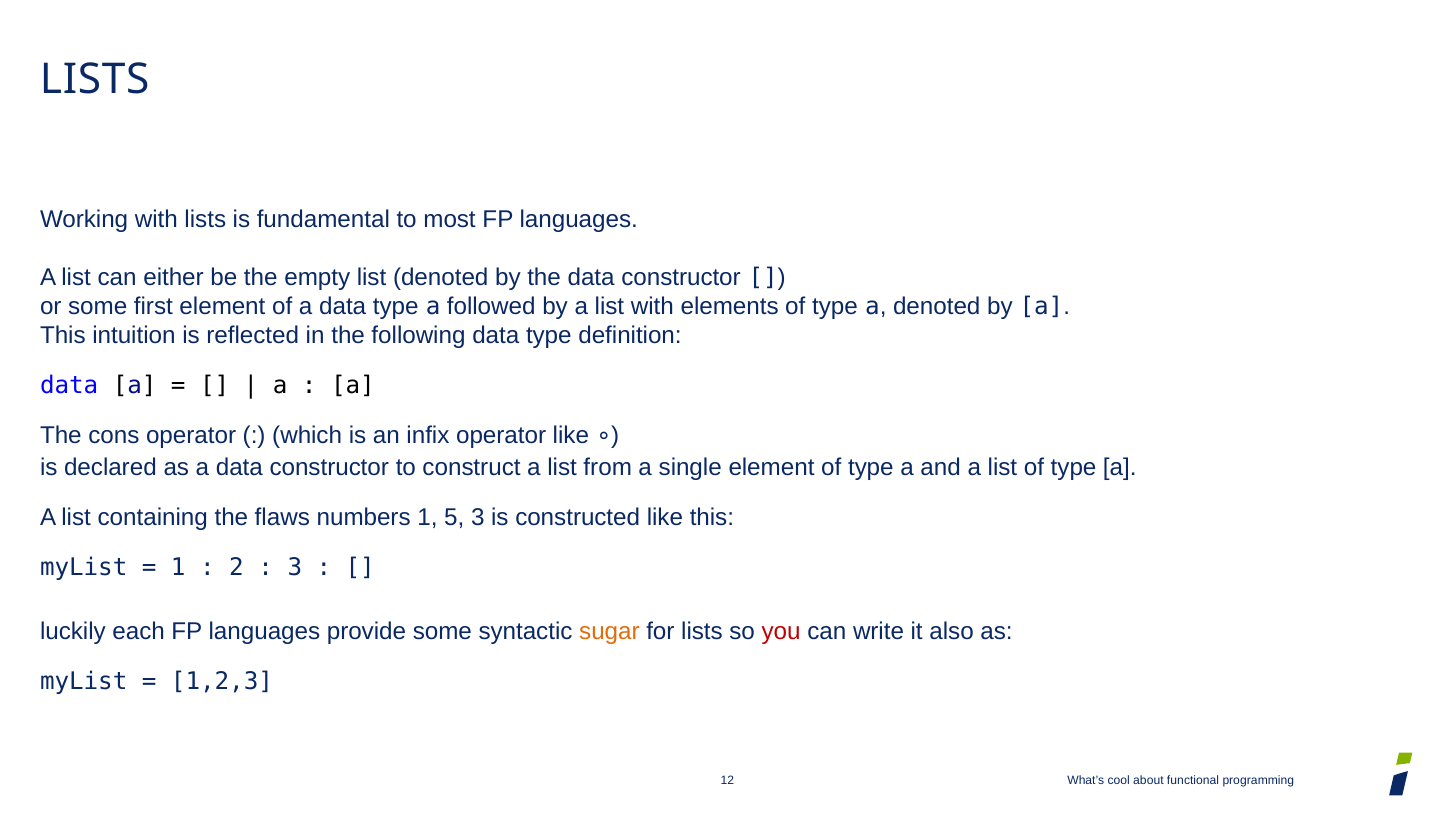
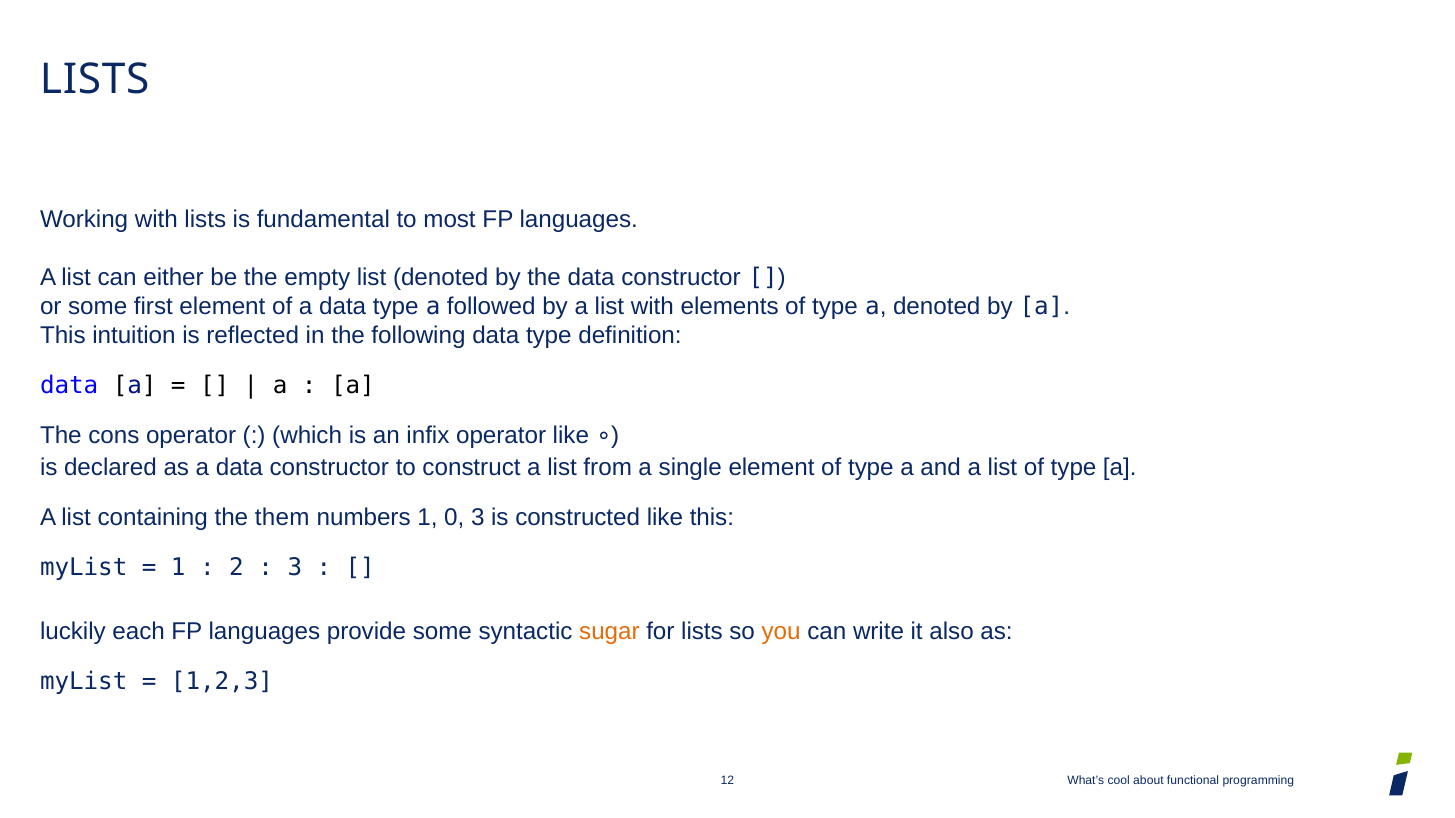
flaws: flaws -> them (282, 518)
5: 5 -> 0 (454, 518)
you colour: red -> orange (781, 632)
